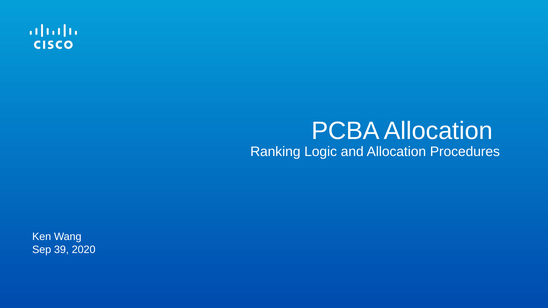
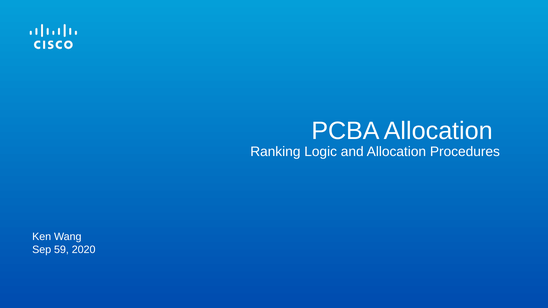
39: 39 -> 59 (61, 250)
